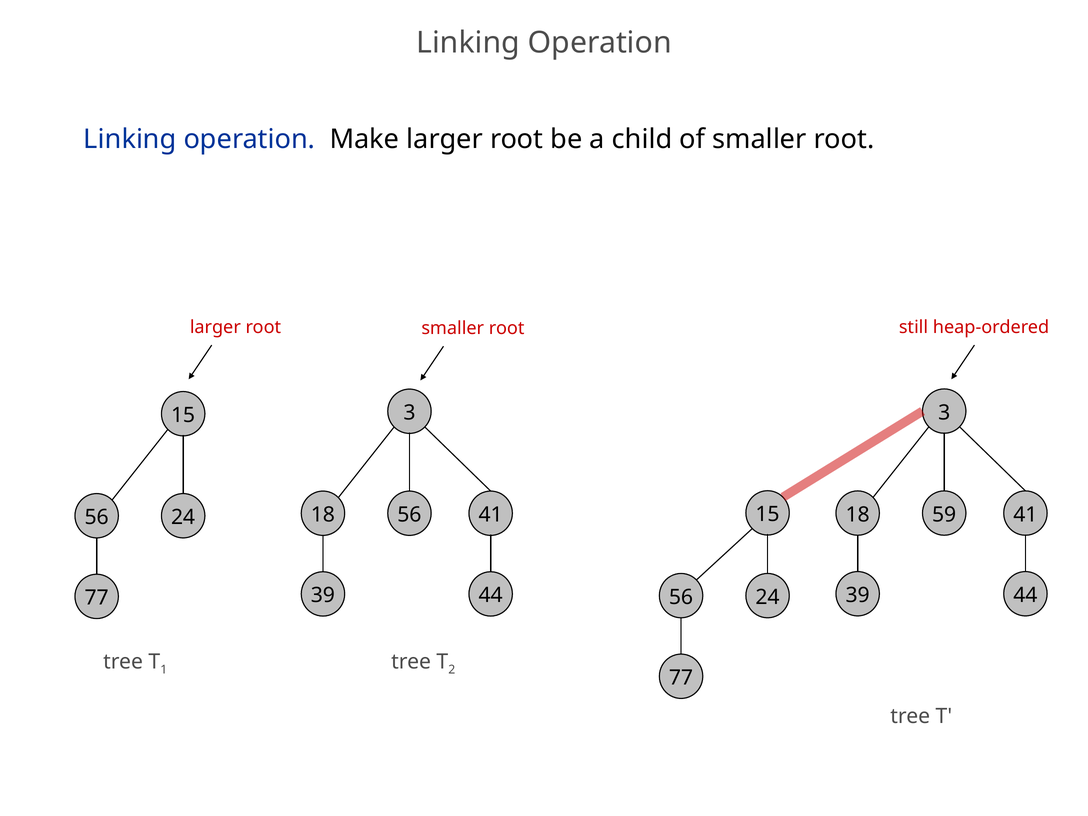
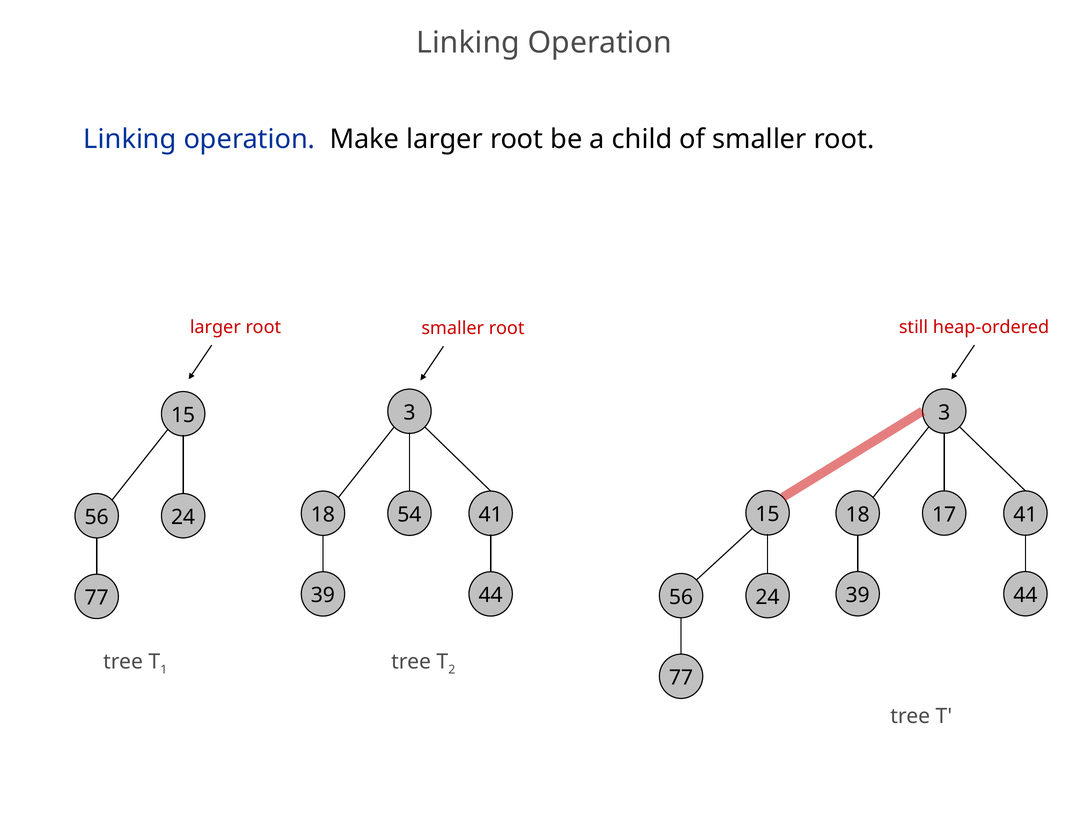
59: 59 -> 17 (944, 515)
18 56: 56 -> 54 (409, 515)
